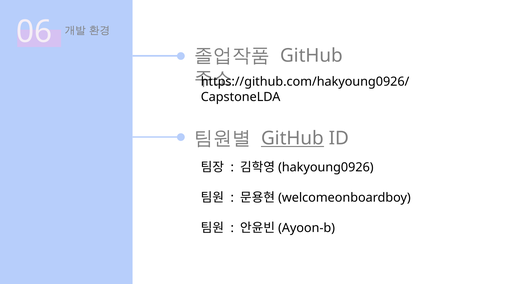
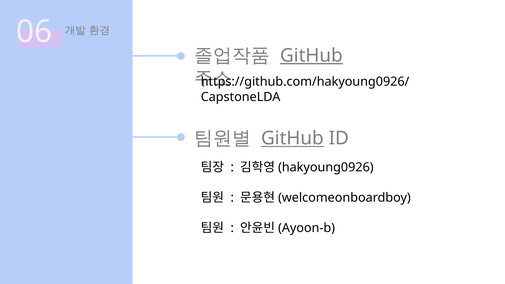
GitHub underline: none -> present (311, 56)
